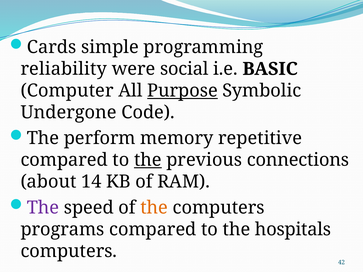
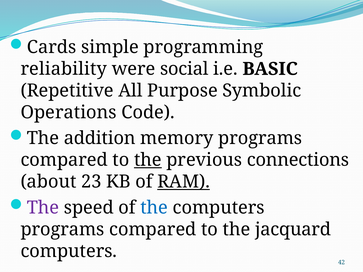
Computer: Computer -> Repetitive (67, 91)
Purpose underline: present -> none (182, 91)
Undergone: Undergone -> Operations (69, 113)
perform: perform -> addition (100, 138)
memory repetitive: repetitive -> programs (260, 138)
14: 14 -> 23 (91, 182)
RAM underline: none -> present (184, 182)
the colour: orange -> blue (154, 208)
hospitals: hospitals -> jacquard (293, 230)
